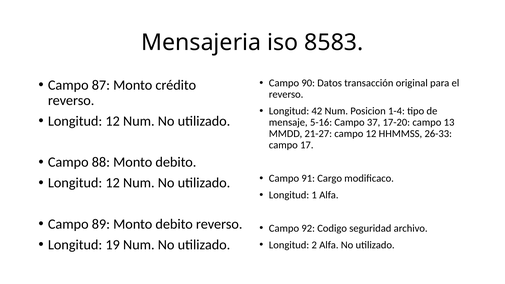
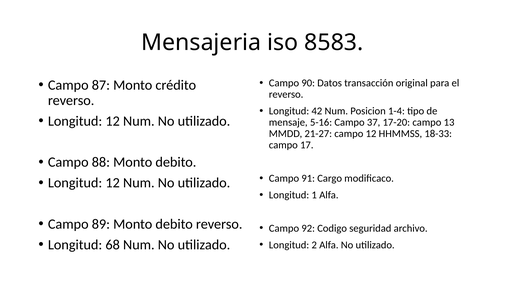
26-33: 26-33 -> 18-33 (438, 134)
19: 19 -> 68 (113, 245)
